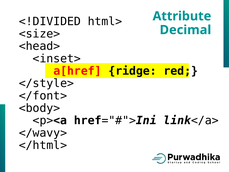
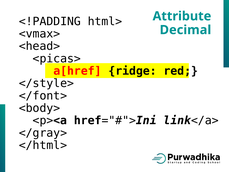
<!DIVIDED: <!DIVIDED -> <!PADDING (50, 21)
<size>: <size> -> <vmax> (40, 34)
<inset>: <inset> -> <picas> (57, 58)
</wavy>: </wavy> -> </gray> (43, 133)
